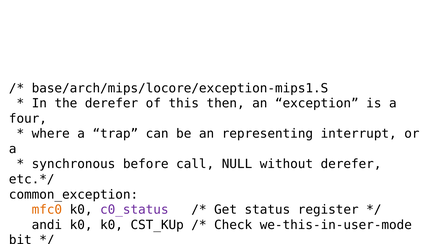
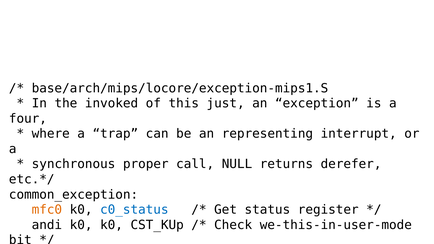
the derefer: derefer -> invoked (112, 103)
this then: then -> just (226, 103)
before: before -> proper (146, 164)
without: without -> returns (286, 164)
c0_status colour: purple -> blue (134, 210)
